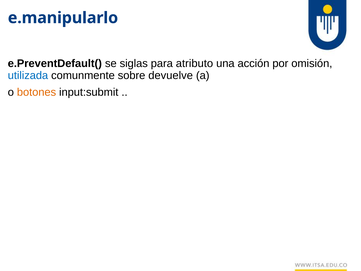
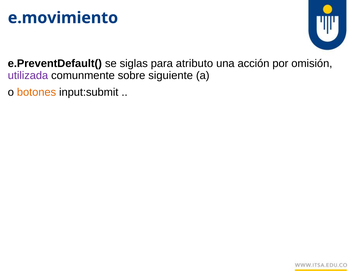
e.manipularlo: e.manipularlo -> e.movimiento (63, 18)
utilizada colour: blue -> purple (28, 75)
devuelve: devuelve -> siguiente (171, 75)
